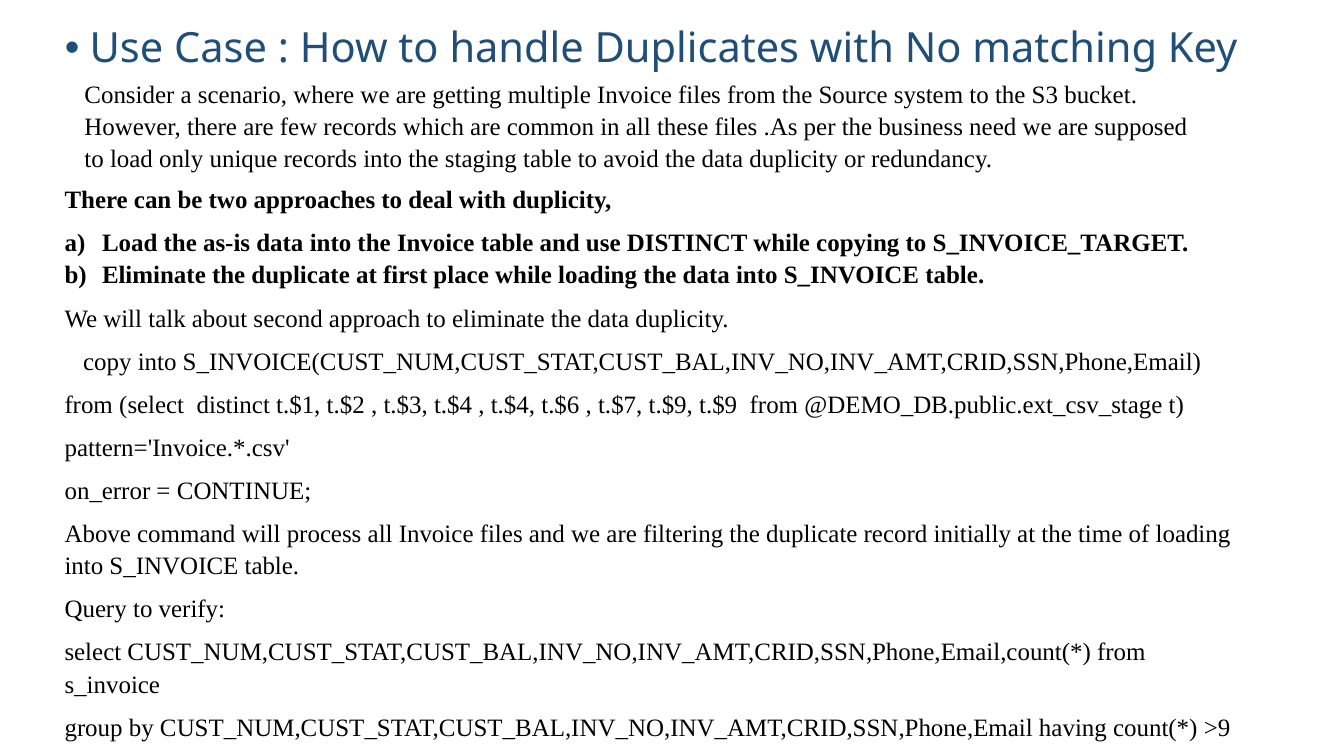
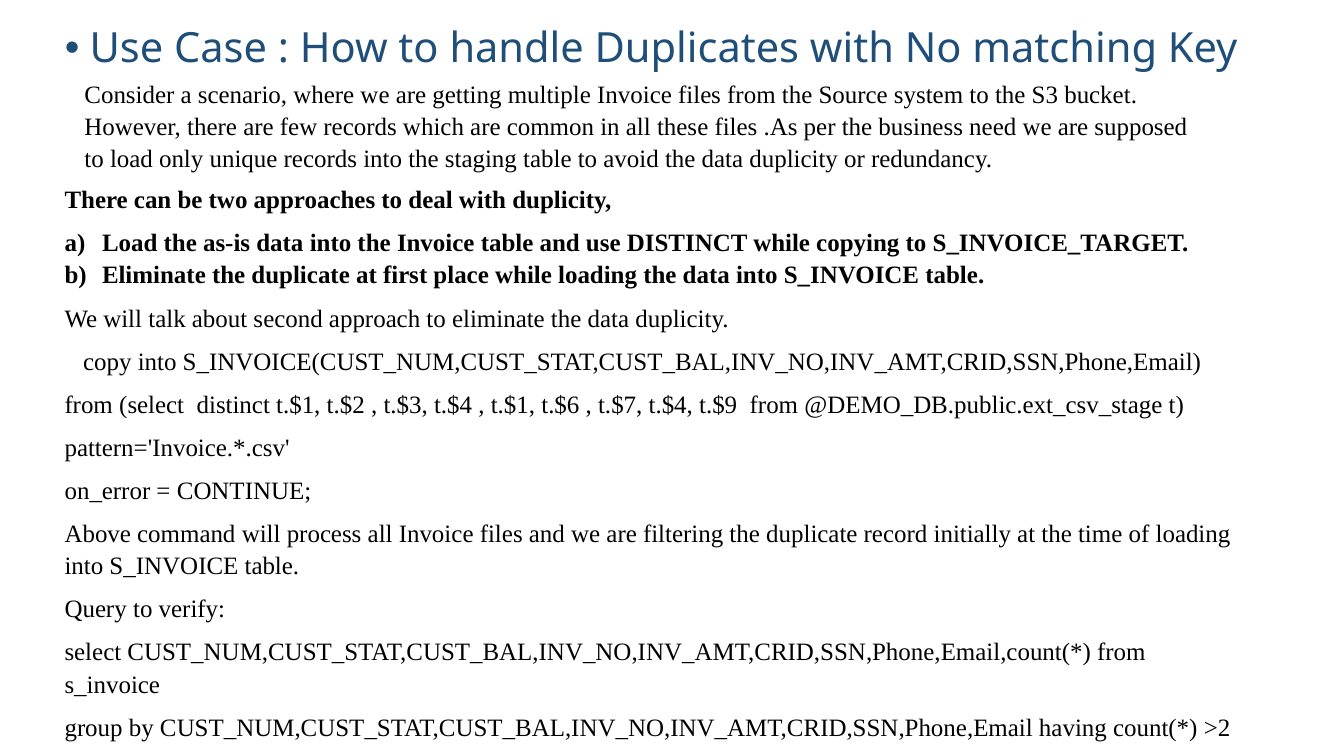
t.$4: t.$4 -> t.$1 (513, 405)
t.$7 t.$9: t.$9 -> t.$4 (671, 405)
>9: >9 -> >2 (1217, 728)
